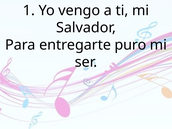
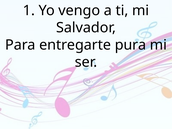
puro: puro -> pura (130, 45)
